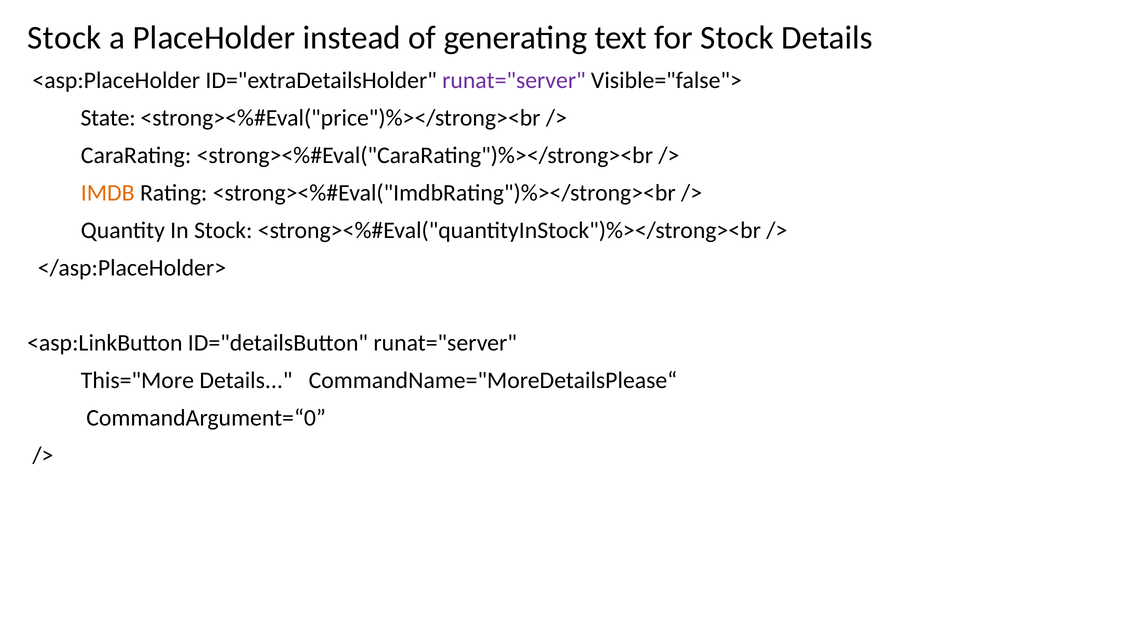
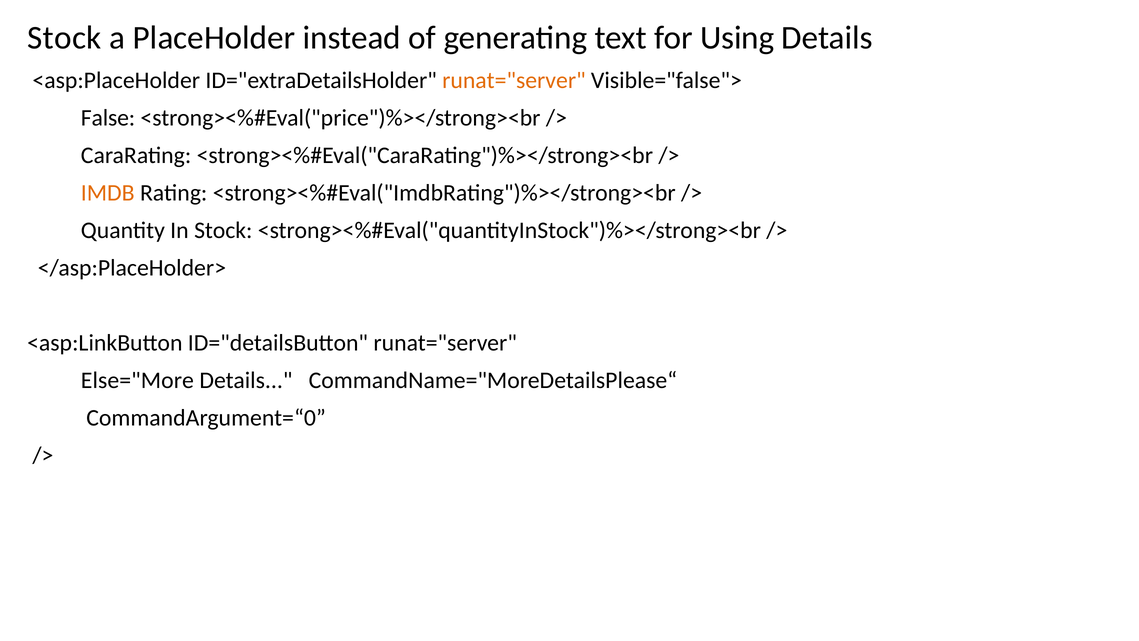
for Stock: Stock -> Using (737, 38)
runat="server colour: purple -> orange (514, 80)
State: State -> False (108, 118)
This="More: This="More -> Else="More (137, 380)
